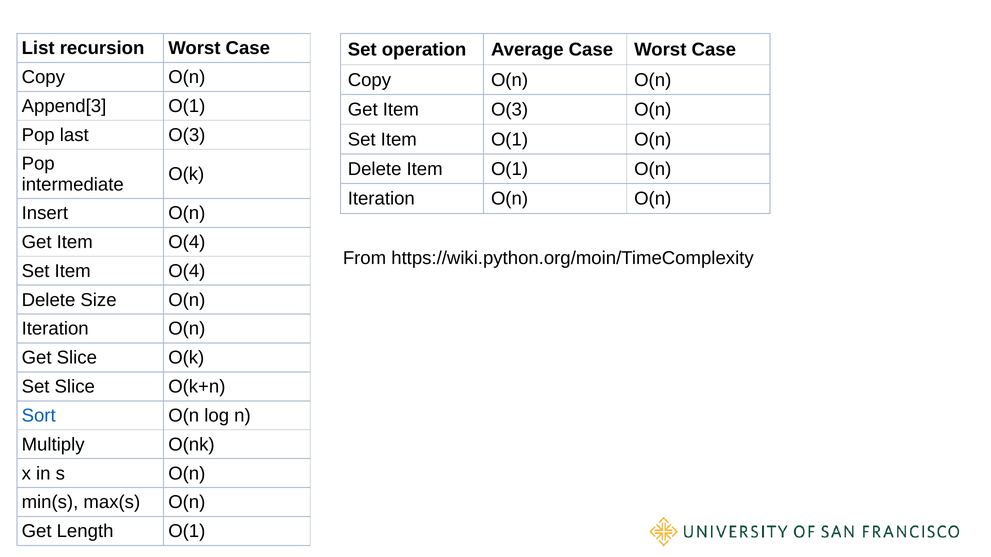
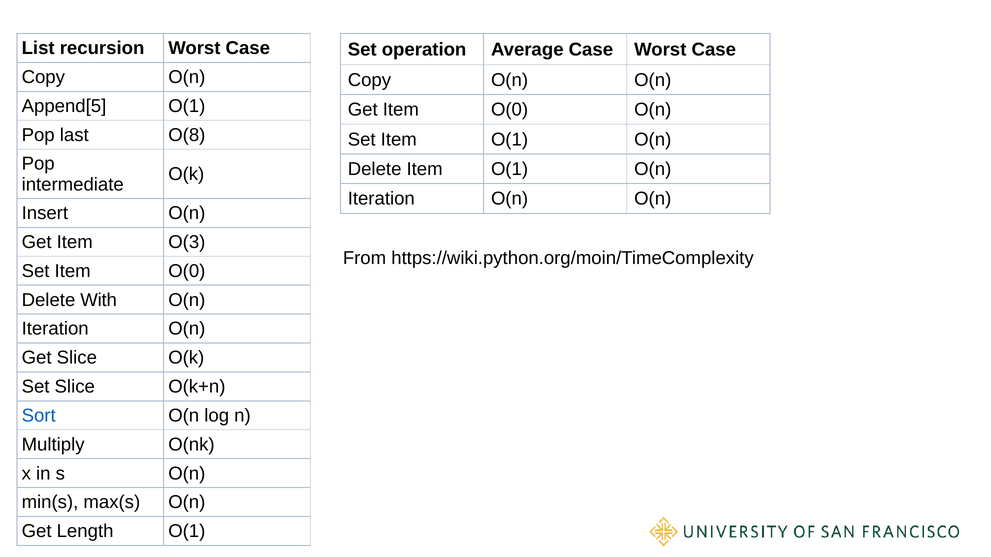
Append[3: Append[3 -> Append[5 (64, 106)
Get Item O(3: O(3 -> O(0 (510, 110)
last O(3: O(3 -> O(8 (187, 135)
Get Item O(4: O(4 -> O(3 (187, 242)
Set Item O(4: O(4 -> O(0 (187, 271)
Size: Size -> With (99, 300)
